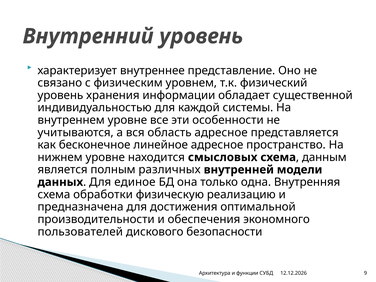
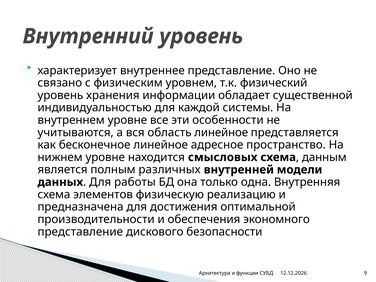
область адресное: адресное -> линейное (221, 132)
единое: единое -> работы (135, 182)
обработки: обработки -> элементов (103, 195)
пользователей: пользователей -> представление (80, 232)
